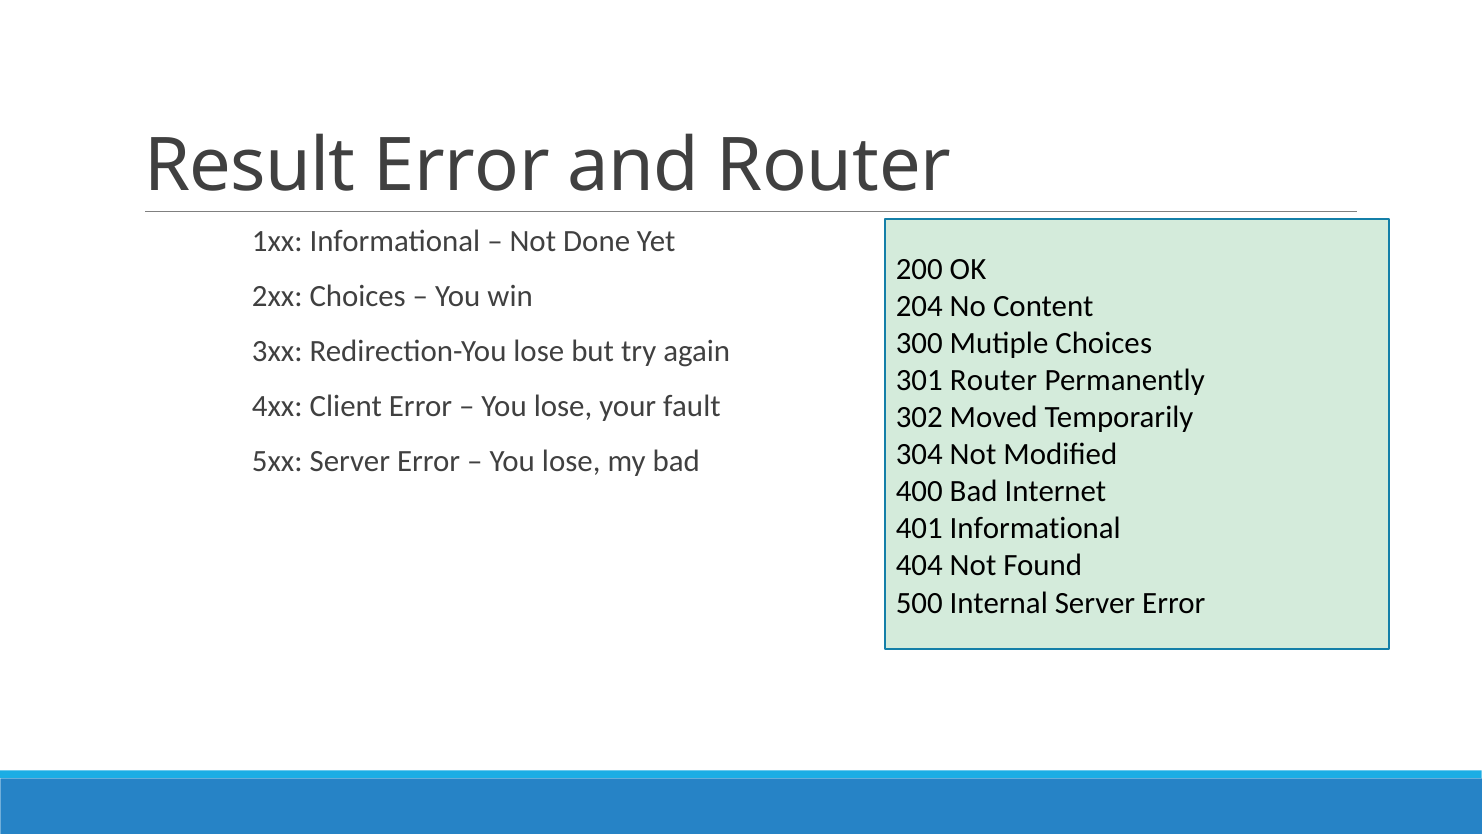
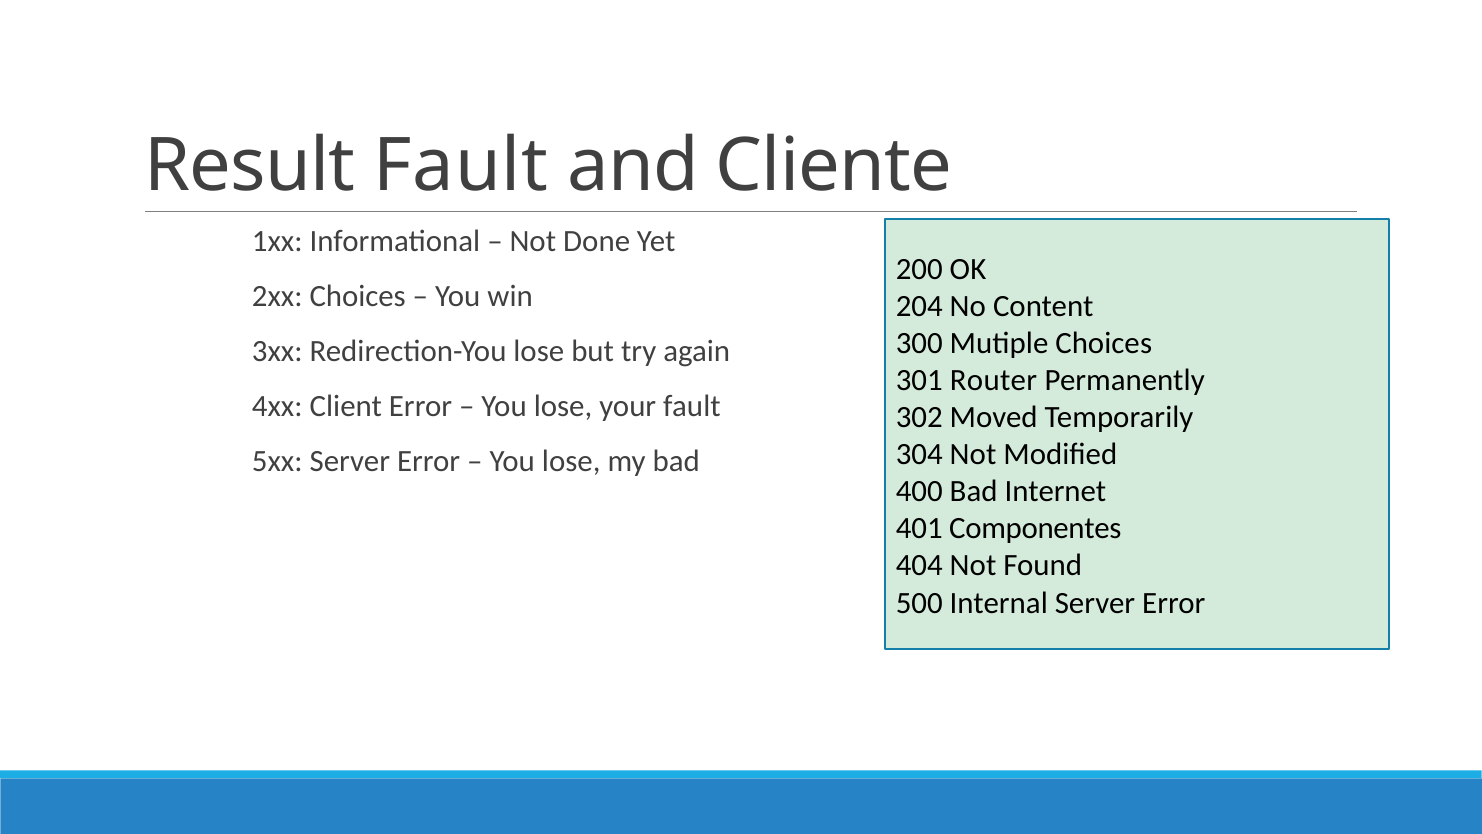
Result Error: Error -> Fault (461, 166)
and Router: Router -> Cliente (834, 166)
401 Informational: Informational -> Componentes (1035, 528)
